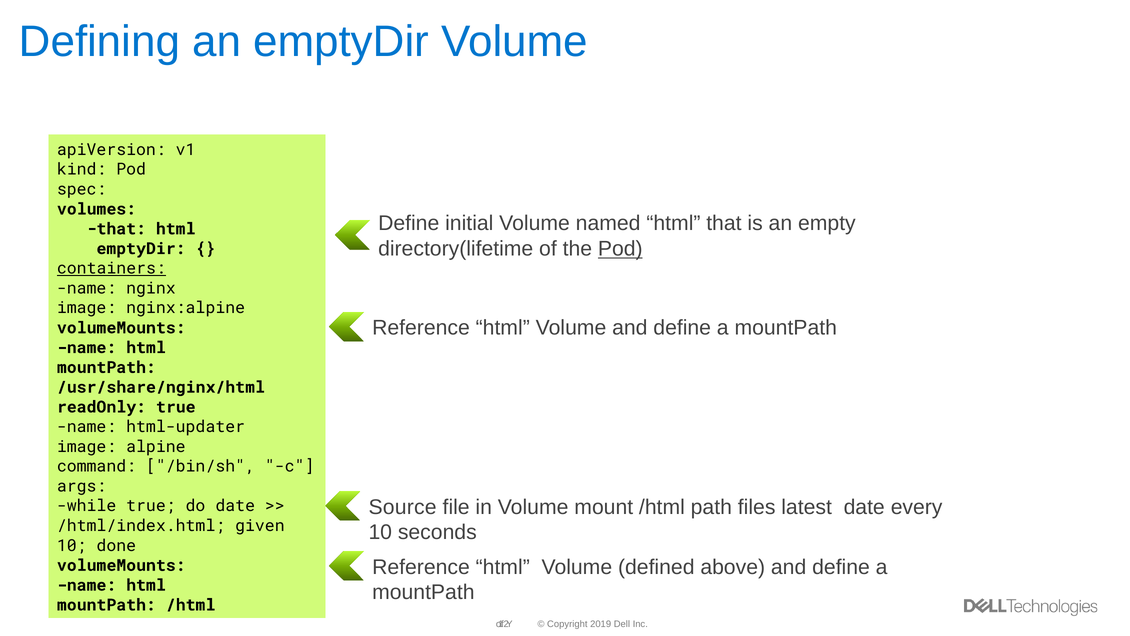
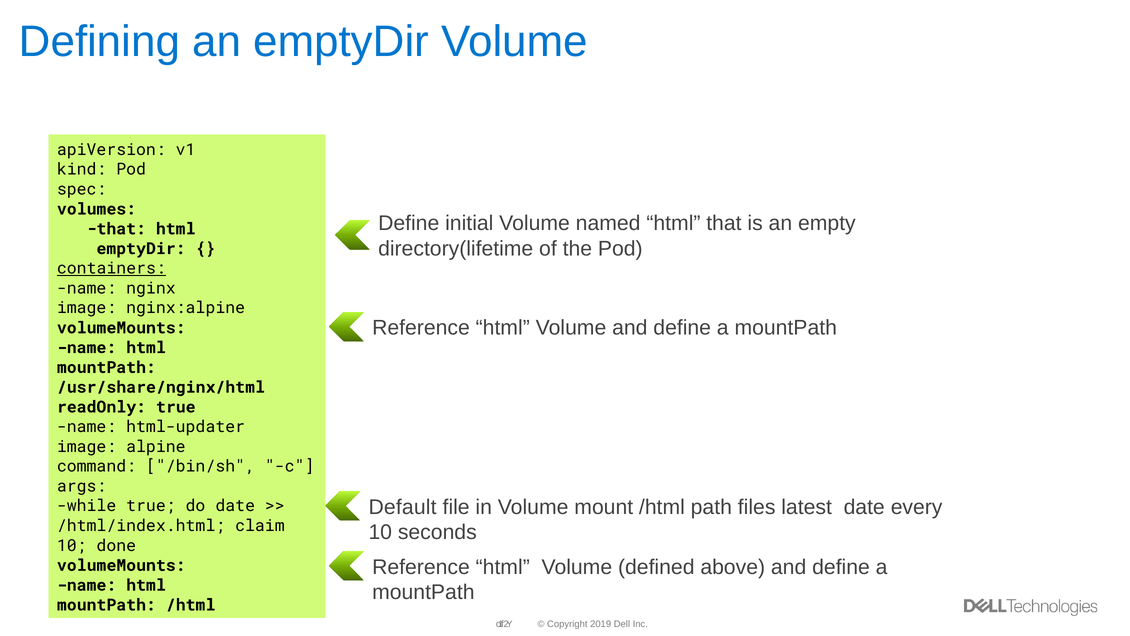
Pod underline: present -> none (620, 249)
Source: Source -> Default (403, 507)
given: given -> claim (260, 526)
